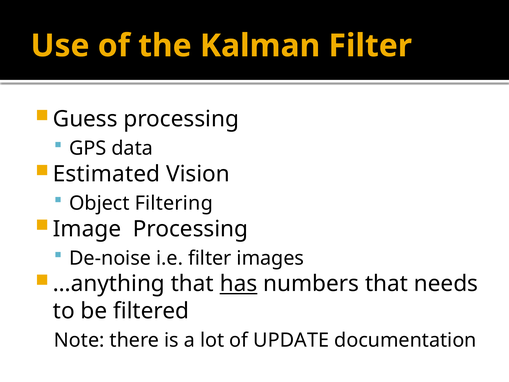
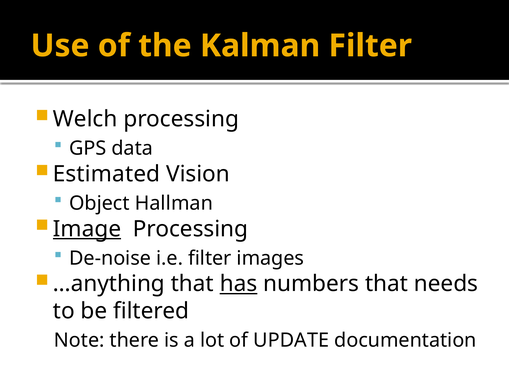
Guess: Guess -> Welch (85, 119)
Filtering: Filtering -> Hallman (174, 203)
Image underline: none -> present (87, 229)
